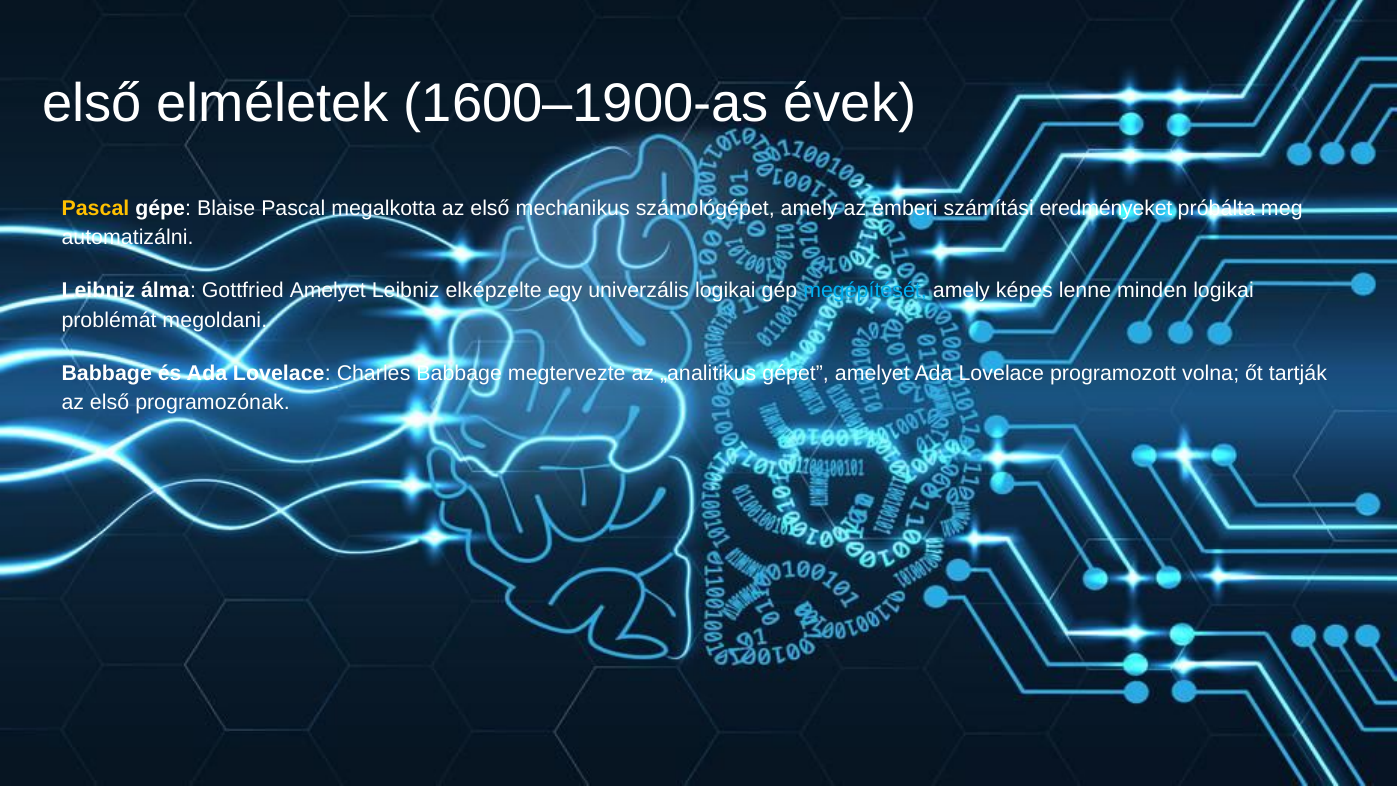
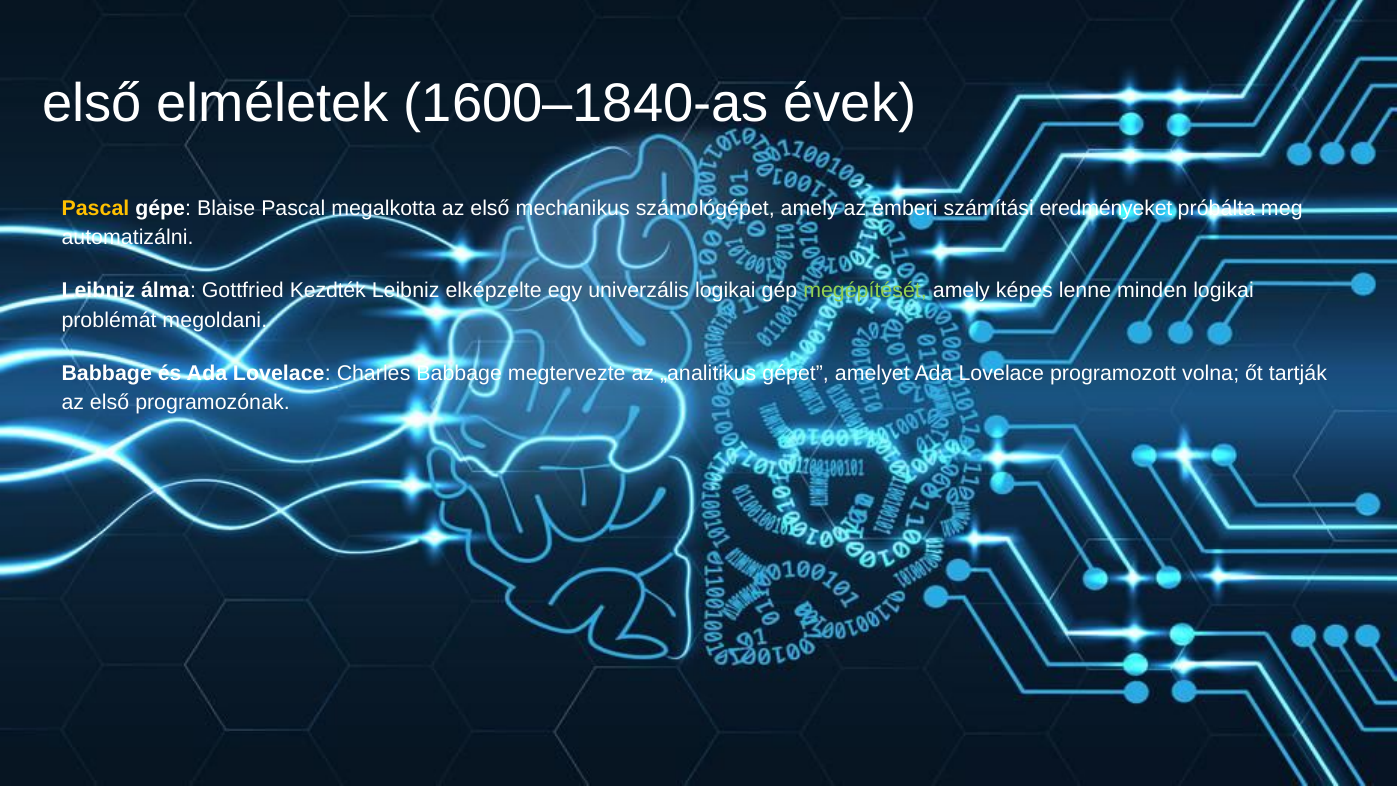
1600–1900-as: 1600–1900-as -> 1600–1840-as (586, 104)
Gottfried Amelyet: Amelyet -> Kezdték (328, 291)
megépítését colour: light blue -> light green (865, 291)
